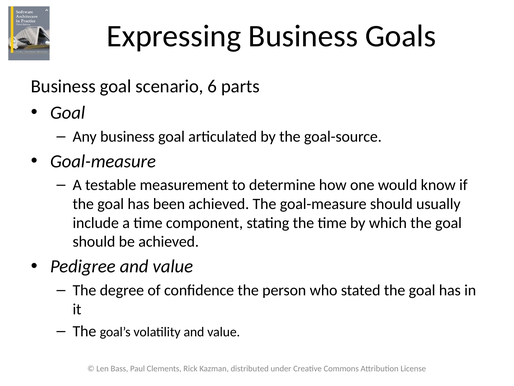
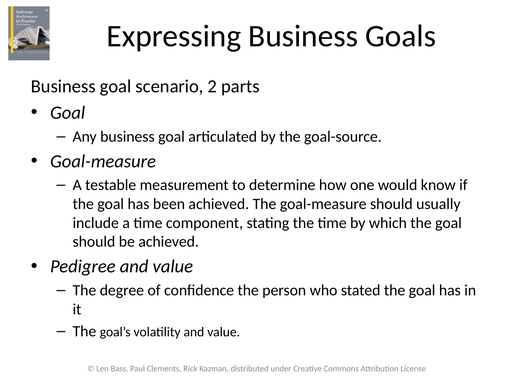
6: 6 -> 2 (212, 86)
